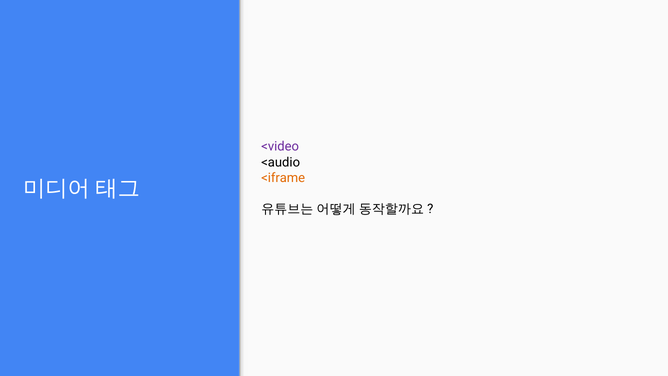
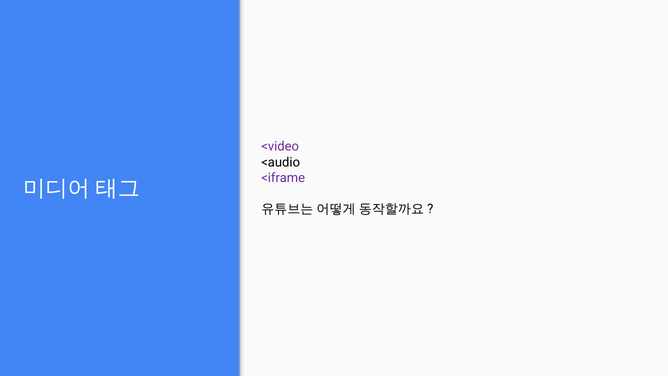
<iframe colour: orange -> purple (283, 178)
